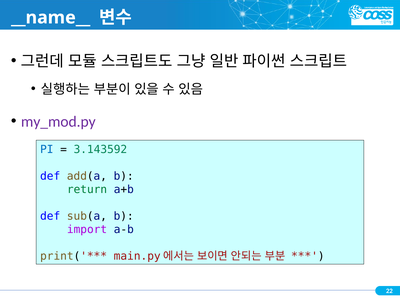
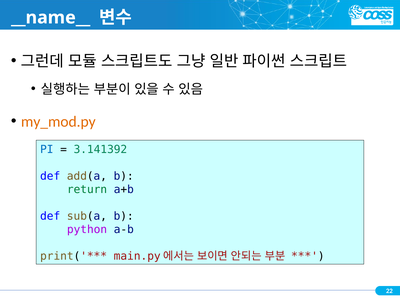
my_mod.py colour: purple -> orange (58, 122)
3.143592: 3.143592 -> 3.141392 (100, 150)
import: import -> python (87, 230)
